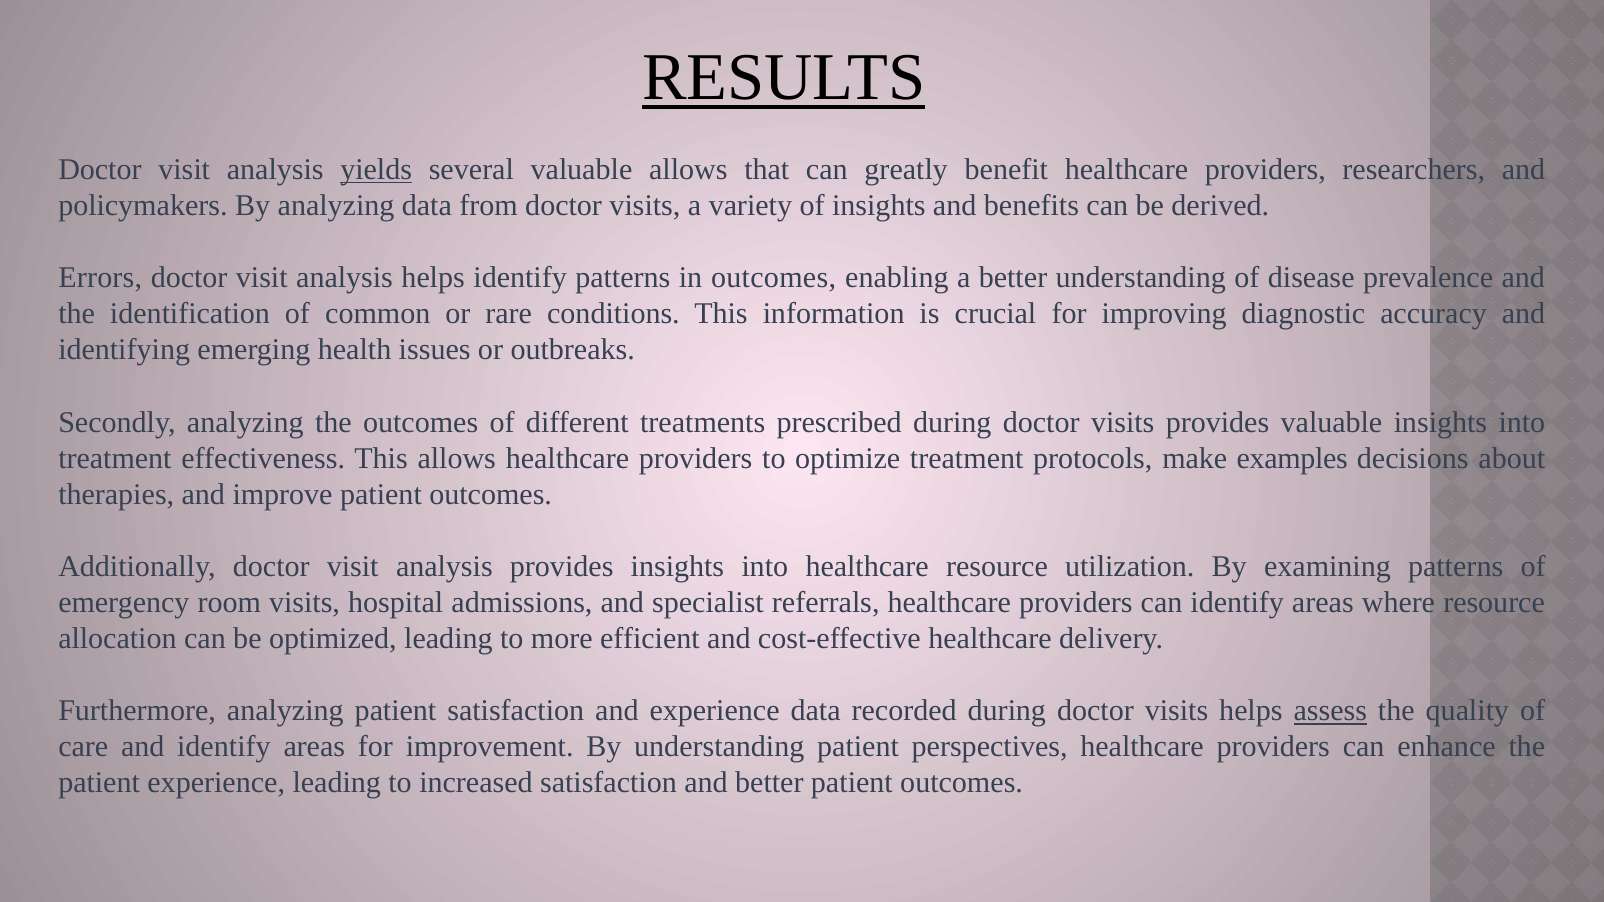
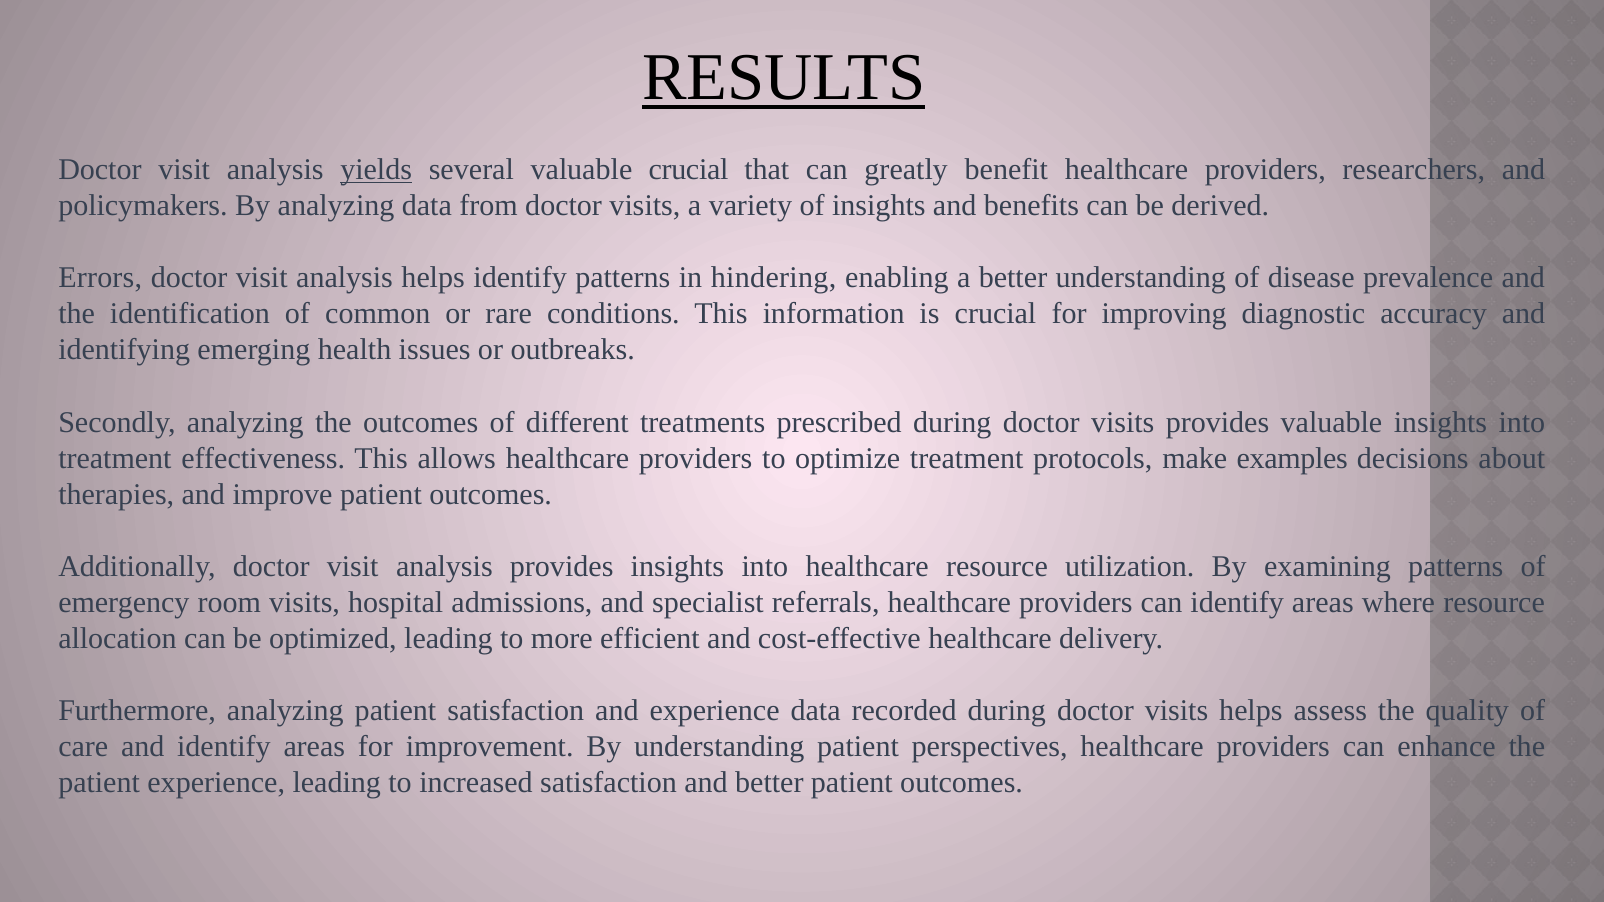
valuable allows: allows -> crucial (688, 170)
in outcomes: outcomes -> hindering (774, 278)
assess underline: present -> none (1330, 711)
